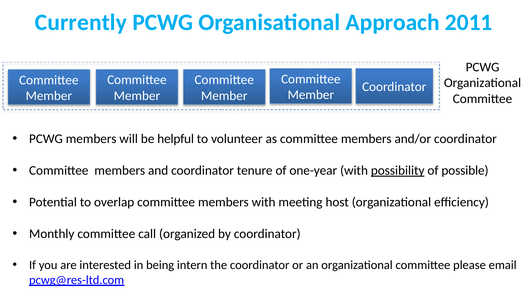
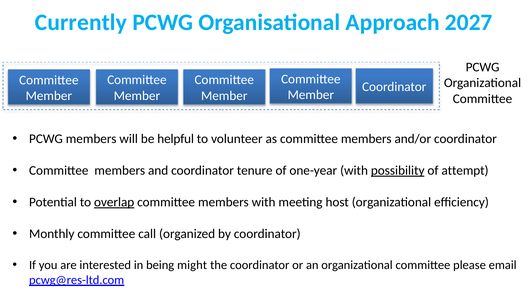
2011: 2011 -> 2027 (469, 22)
possible: possible -> attempt (465, 170)
overlap underline: none -> present (114, 202)
intern: intern -> might (192, 265)
